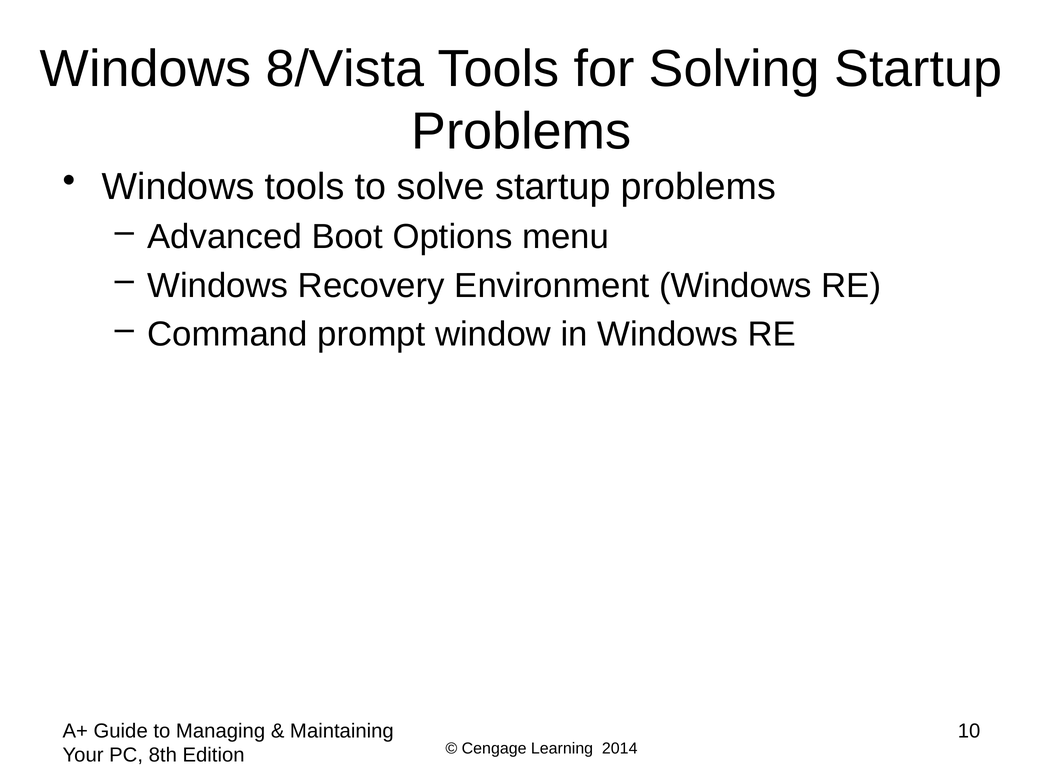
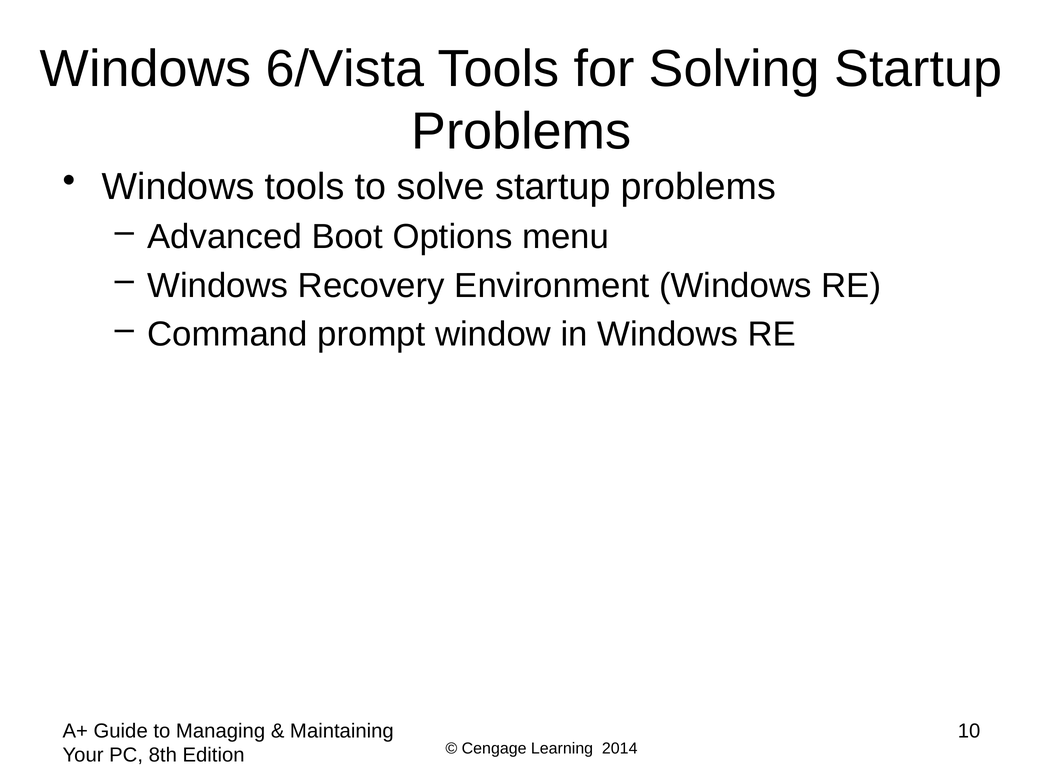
8/Vista: 8/Vista -> 6/Vista (345, 69)
